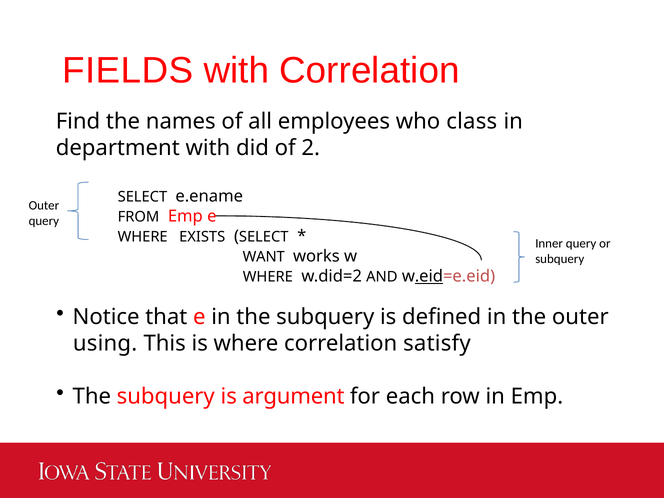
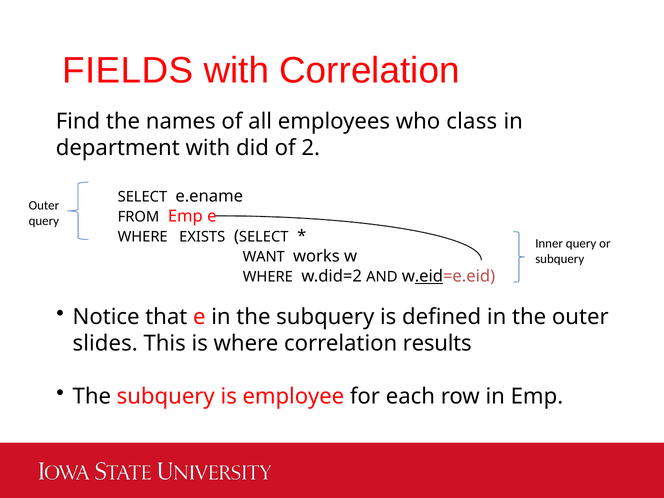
using: using -> slides (105, 343)
satisfy: satisfy -> results (437, 343)
argument: argument -> employee (293, 397)
